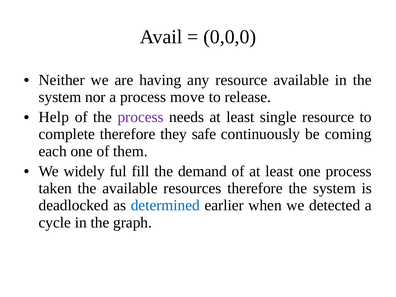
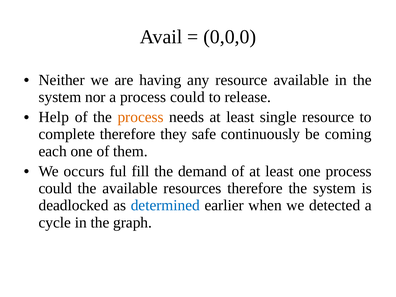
a process move: move -> could (187, 97)
process colour: purple -> orange (141, 117)
widely: widely -> occurs (84, 171)
taken: taken -> could (55, 188)
